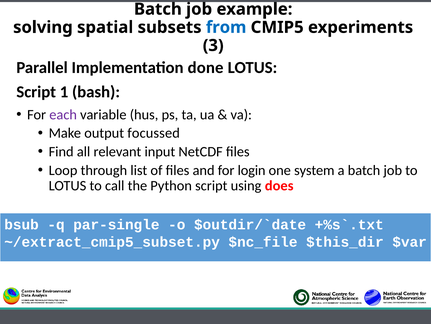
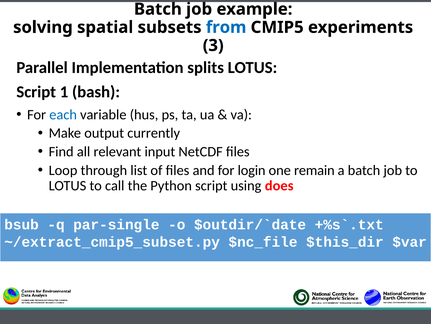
done: done -> splits (206, 68)
each colour: purple -> blue (63, 114)
focussed: focussed -> currently (154, 133)
system: system -> remain (314, 170)
